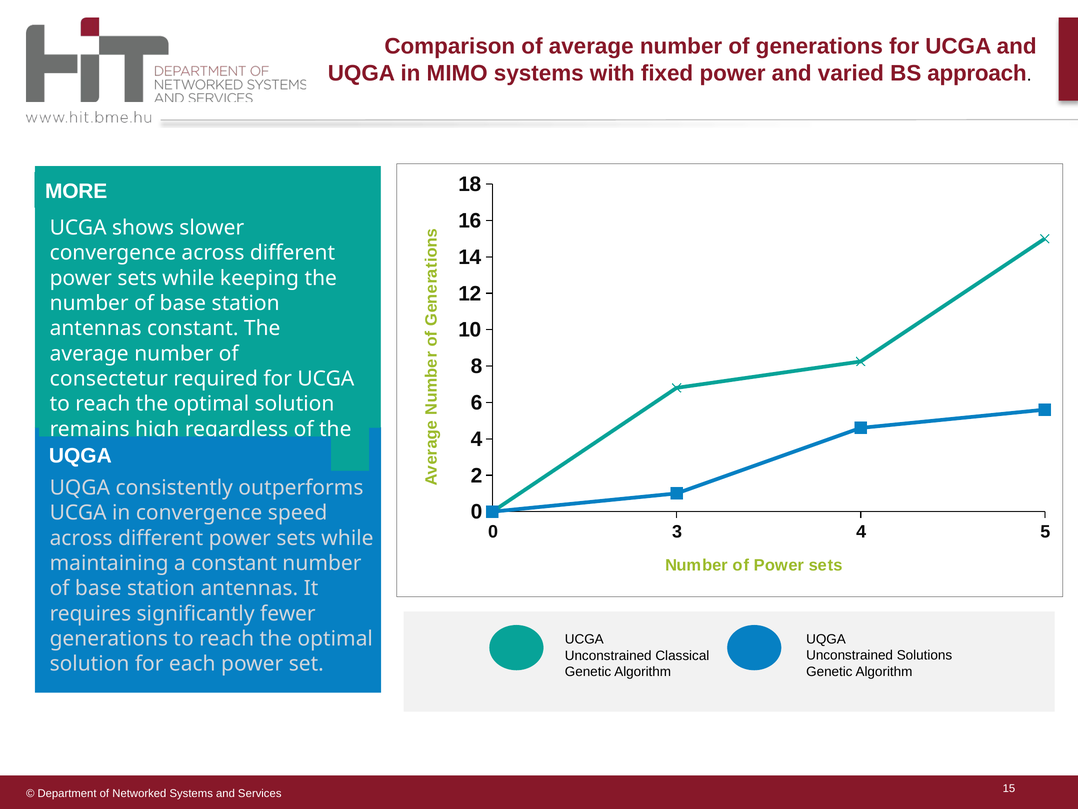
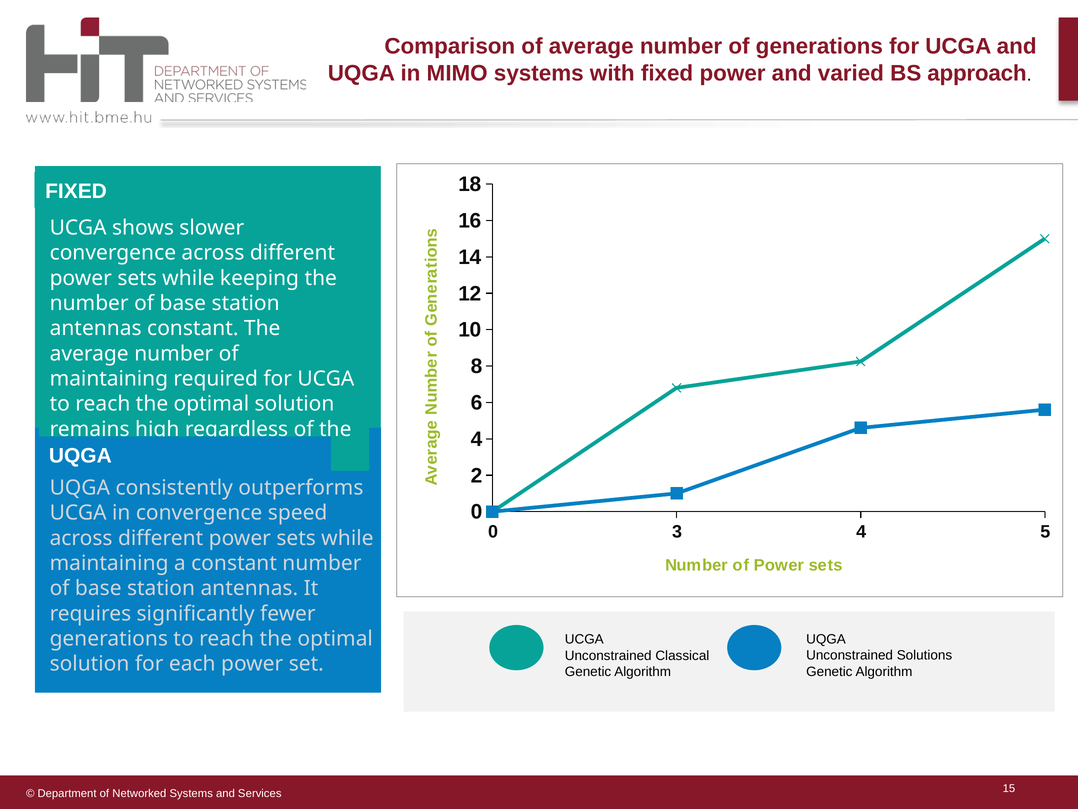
MORE: MORE -> FIXED (76, 191)
consectetur: consectetur -> maintaining (109, 379)
